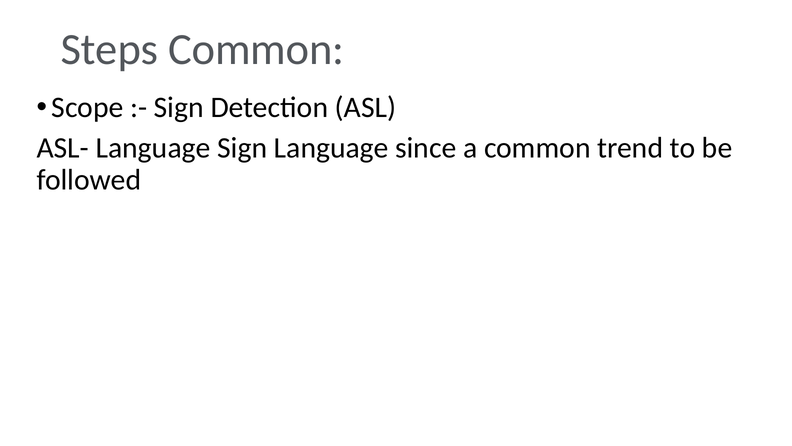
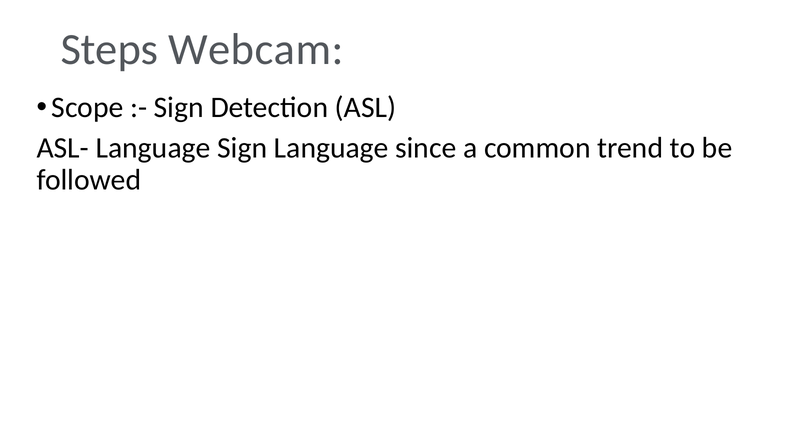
Steps Common: Common -> Webcam (256, 49)
